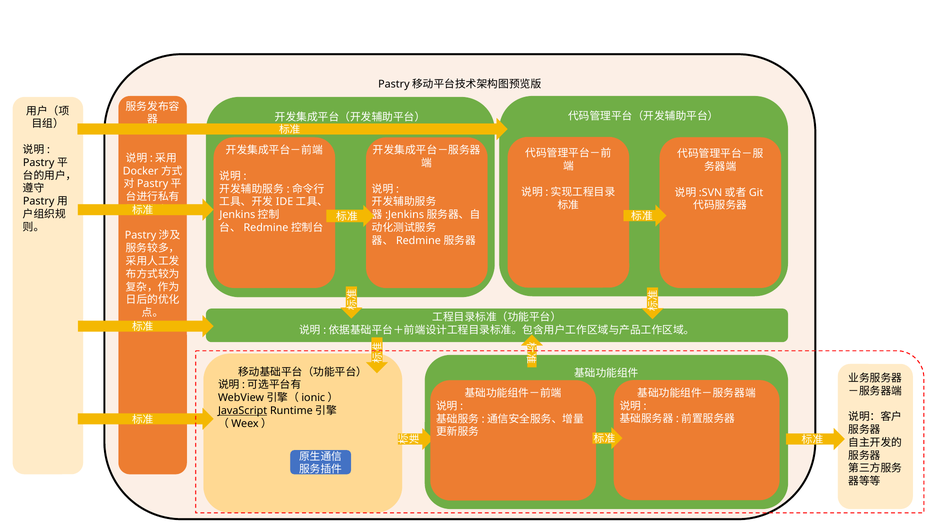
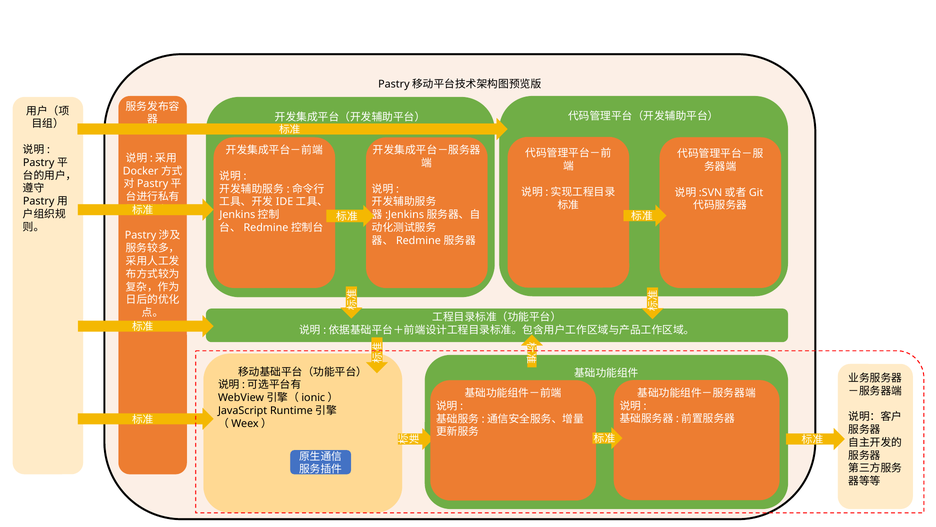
JavaScript underline: present -> none (243, 410)
